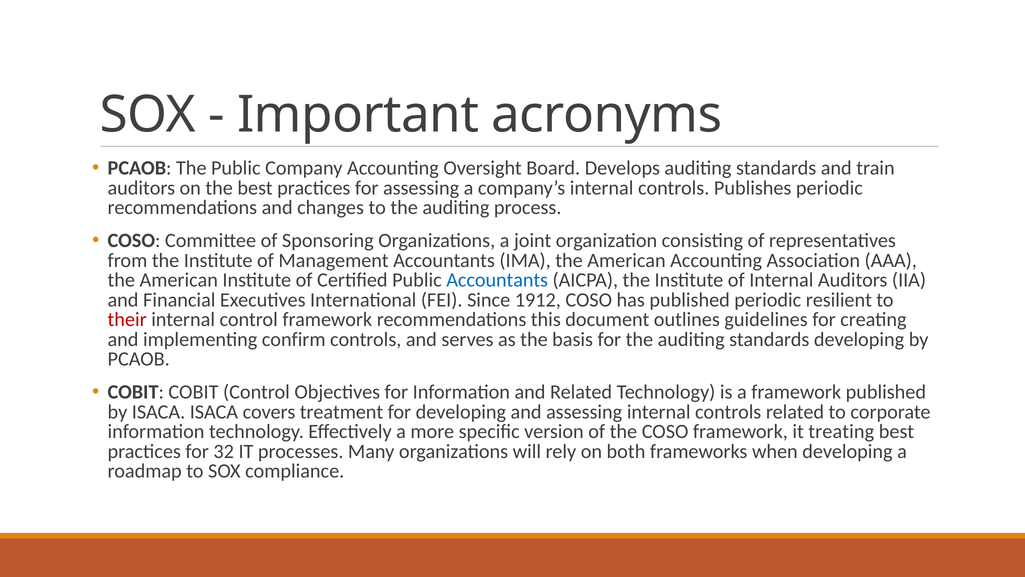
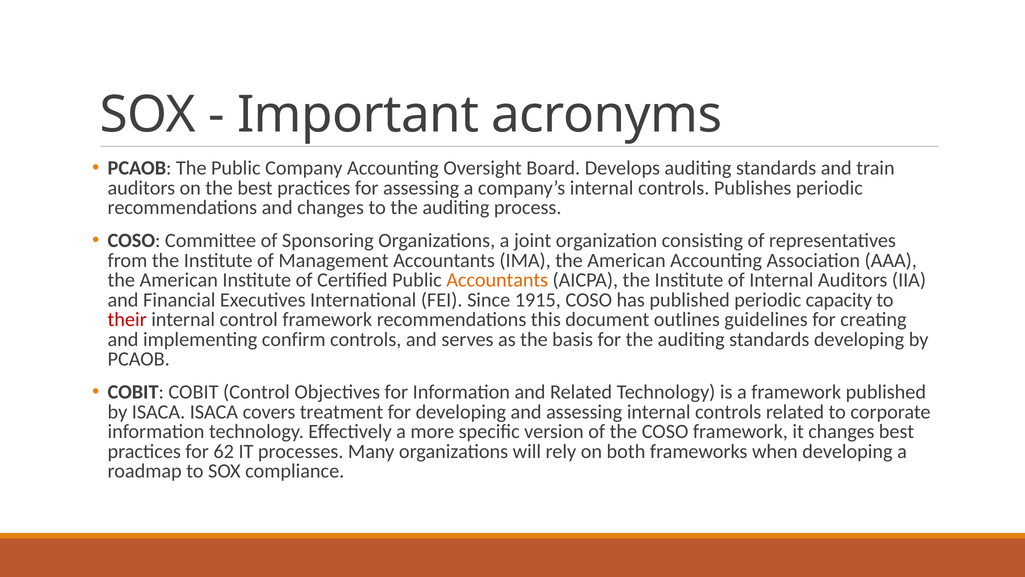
Accountants colour: blue -> orange (497, 280)
1912: 1912 -> 1915 (538, 300)
resilient: resilient -> capacity (839, 300)
it treating: treating -> changes (841, 431)
32: 32 -> 62 (224, 451)
